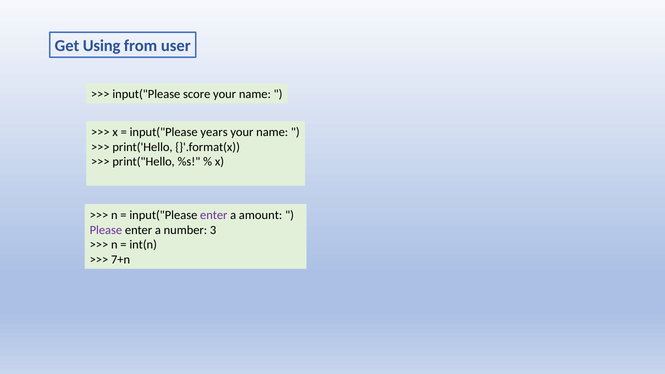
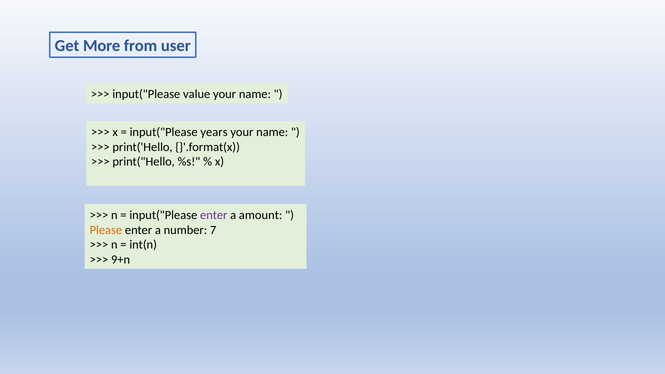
Using: Using -> More (102, 46)
score: score -> value (197, 94)
Please colour: purple -> orange (106, 230)
3: 3 -> 7 (213, 230)
7+n: 7+n -> 9+n (121, 260)
